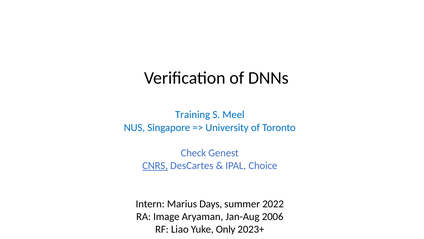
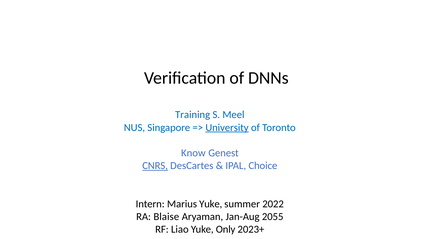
University underline: none -> present (227, 127)
Check: Check -> Know (193, 153)
Marius Days: Days -> Yuke (211, 204)
Image: Image -> Blaise (166, 216)
2006: 2006 -> 2055 (273, 216)
